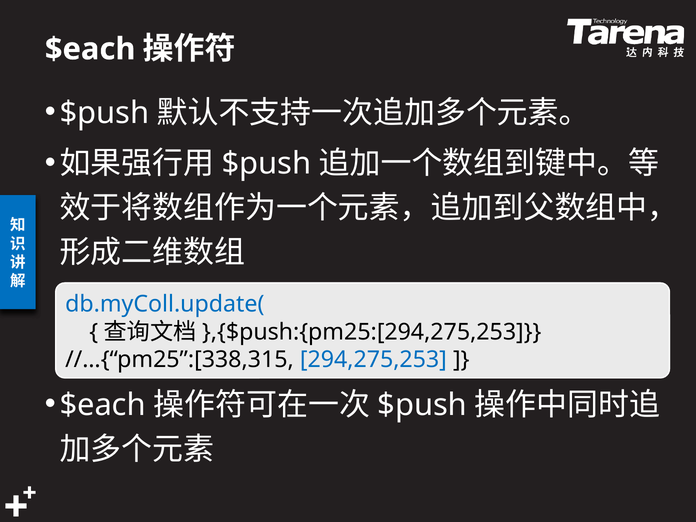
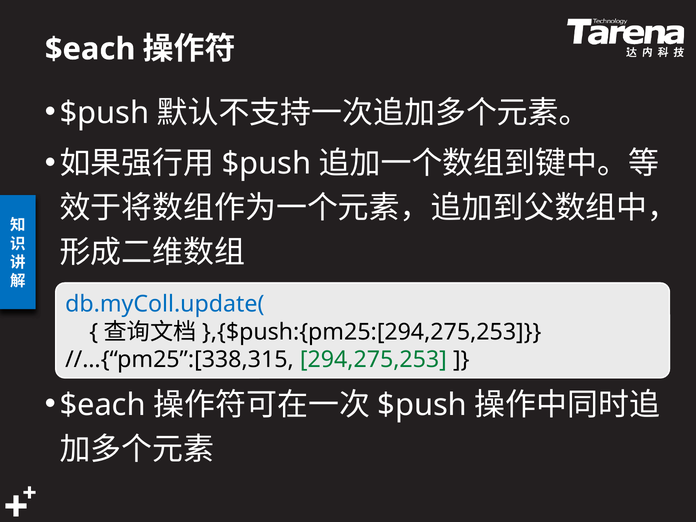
294,275,253 colour: blue -> green (373, 360)
